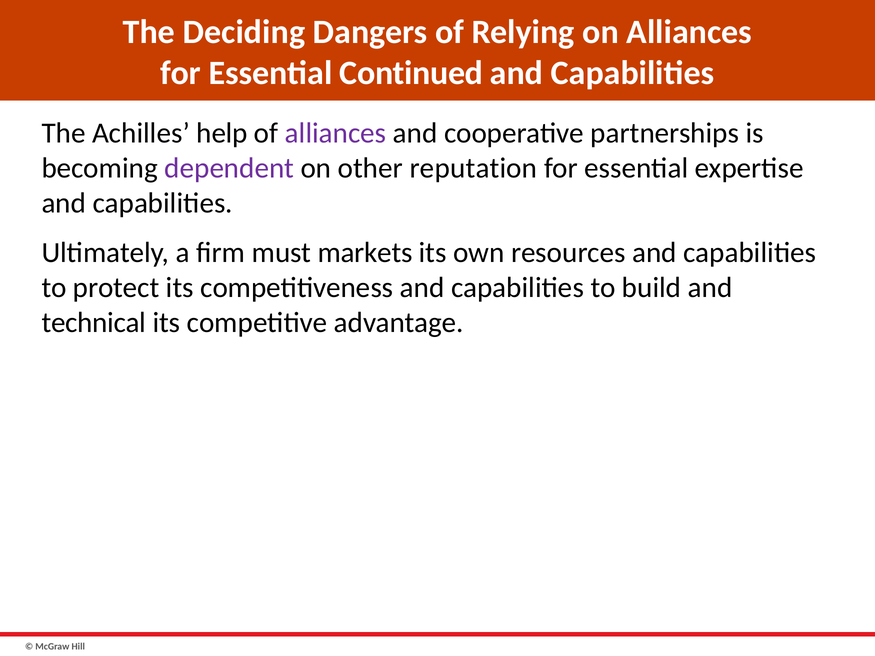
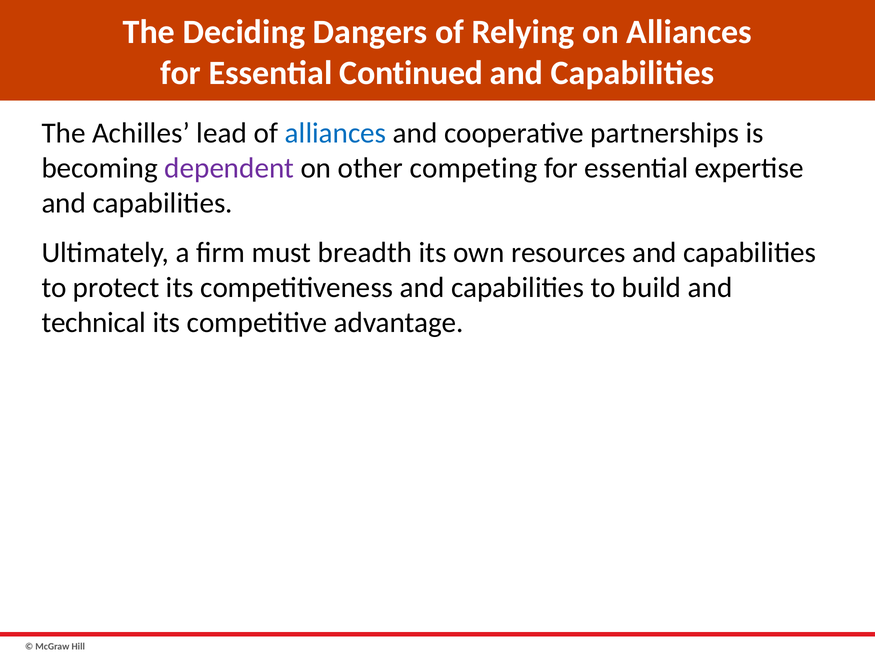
help: help -> lead (222, 133)
alliances colour: purple -> blue (336, 133)
reputation: reputation -> competing (473, 168)
markets: markets -> breadth (365, 253)
